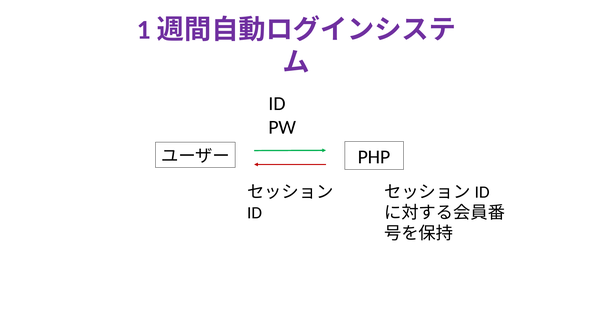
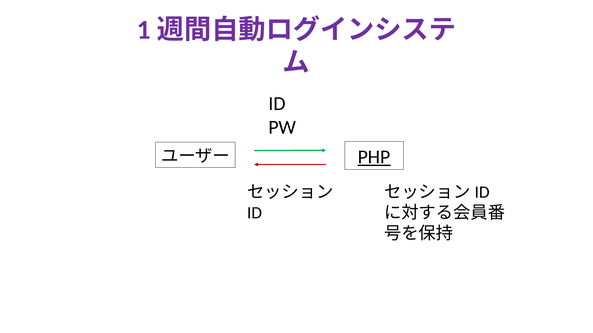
PHP underline: none -> present (374, 157)
